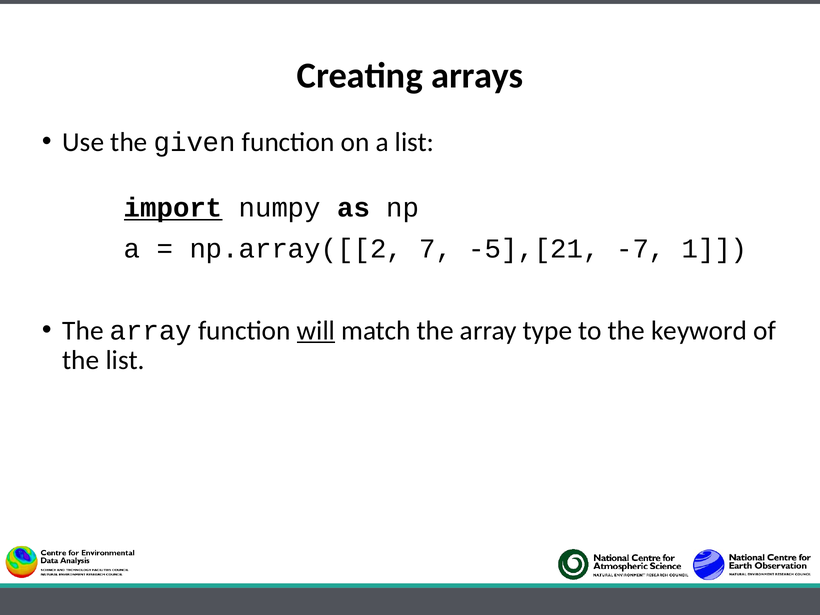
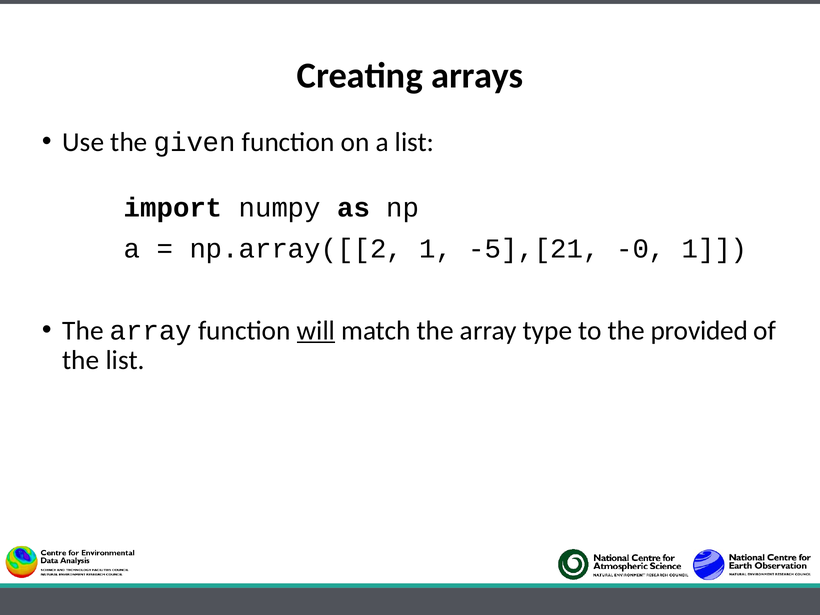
import underline: present -> none (173, 208)
np.array([[2 7: 7 -> 1 (436, 249)
-7: -7 -> -0 (641, 249)
keyword: keyword -> provided (699, 331)
